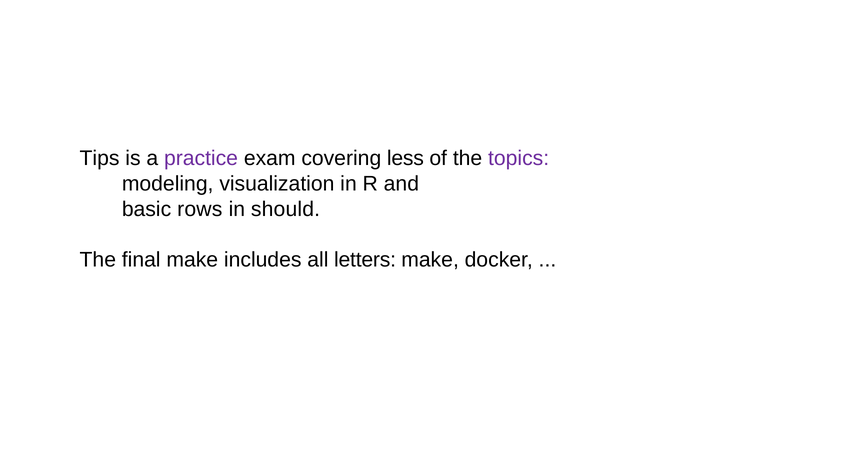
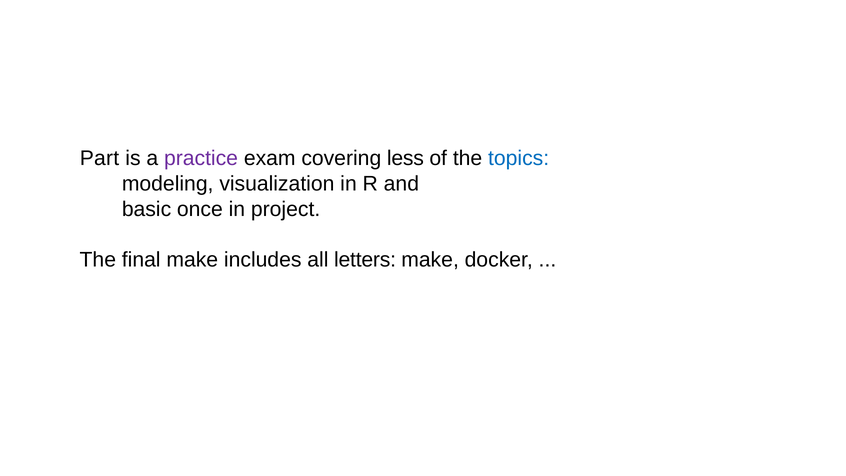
Tips: Tips -> Part (99, 158)
topics colour: purple -> blue (519, 158)
rows: rows -> once (200, 209)
should: should -> project (286, 209)
